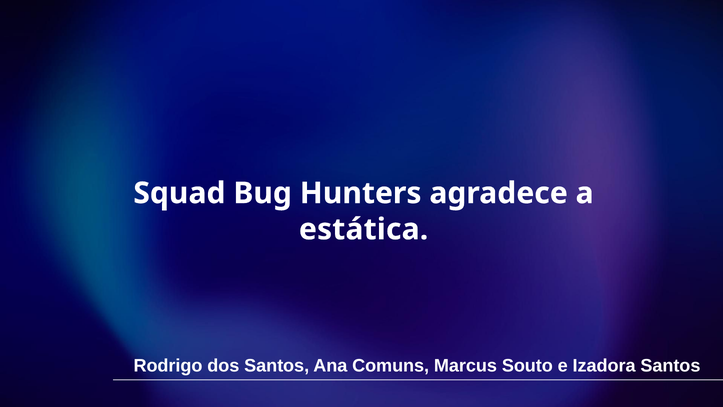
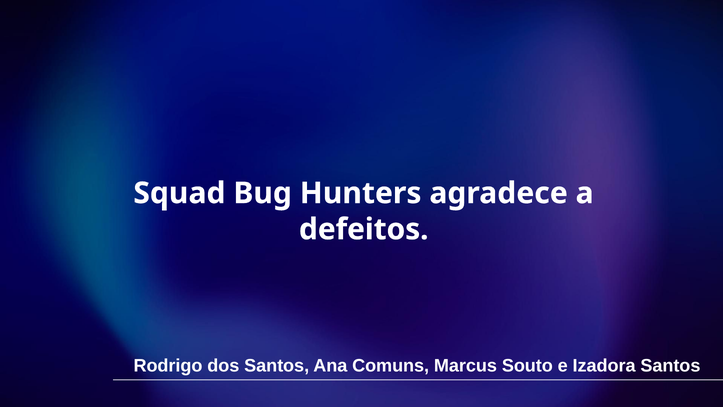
estática: estática -> defeitos (364, 229)
